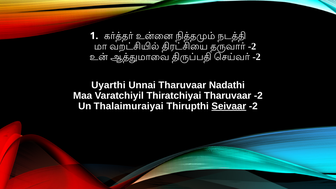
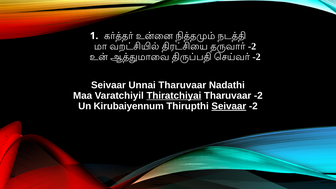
Uyarthi: Uyarthi -> Seivaar (108, 85)
Thiratchiyai underline: none -> present (174, 96)
Thalaimuraiyai: Thalaimuraiyai -> Kirubaiyennum (129, 106)
